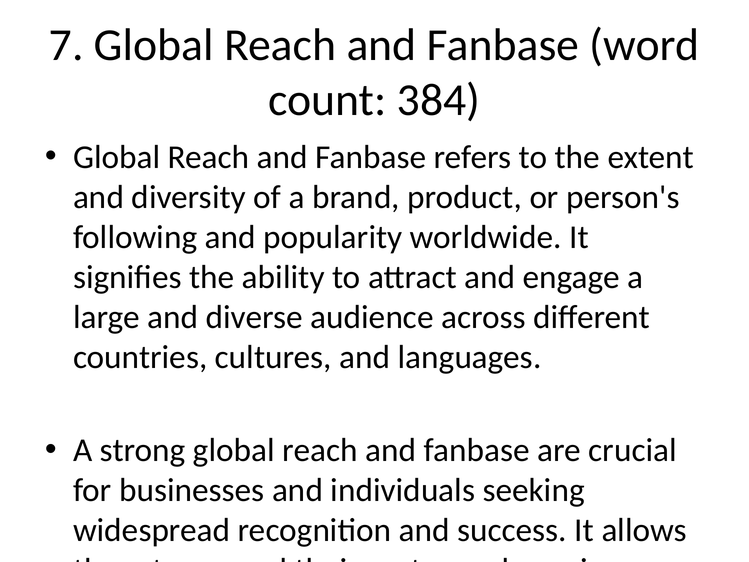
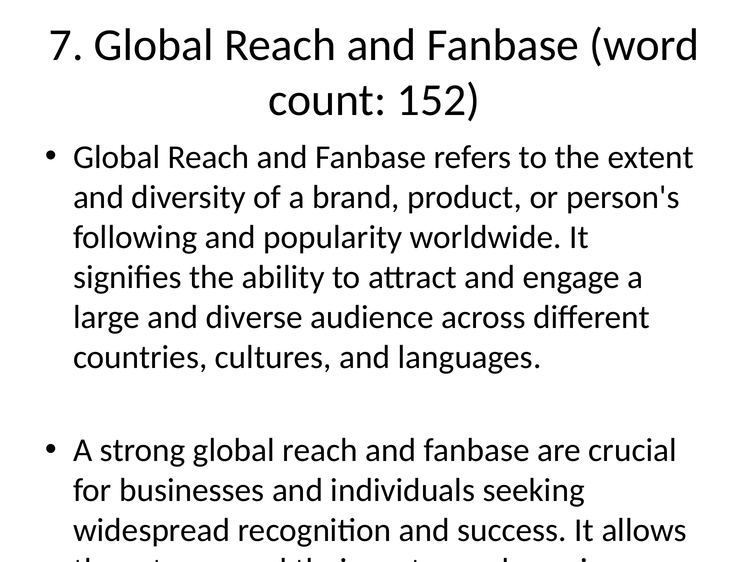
384: 384 -> 152 (439, 100)
